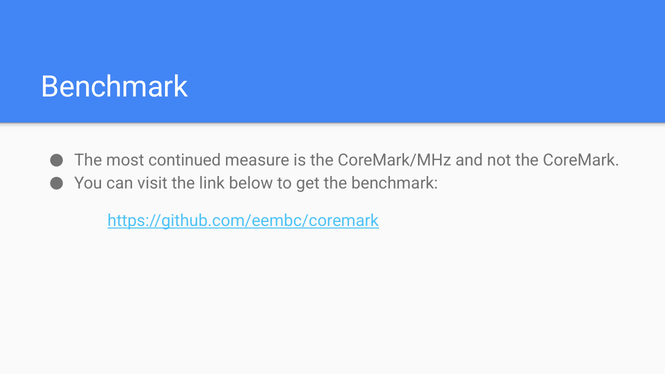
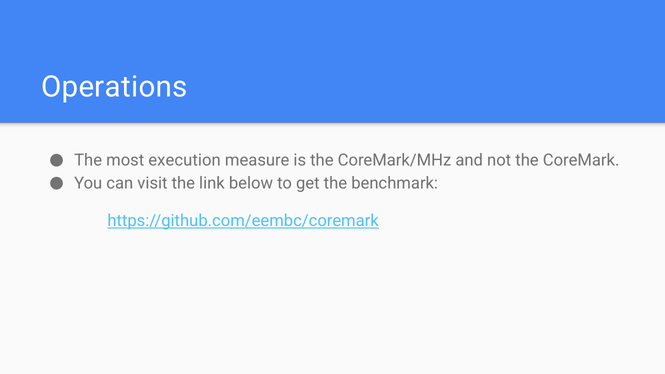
Benchmark: Benchmark -> Operations (114, 87)
continued: continued -> execution (185, 160)
